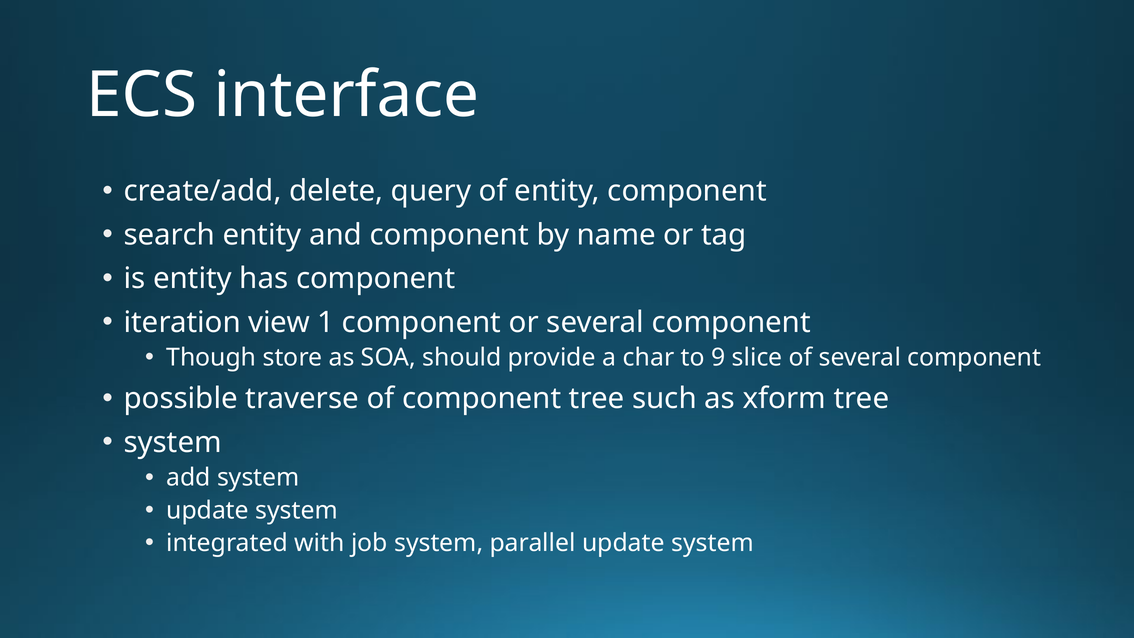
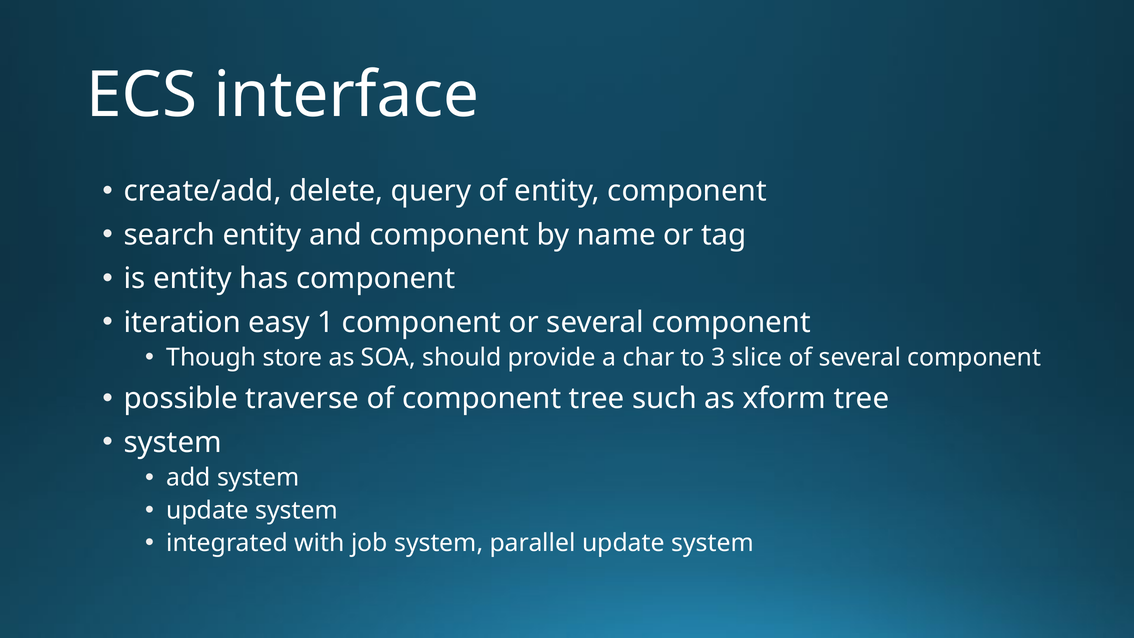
view: view -> easy (279, 322)
9: 9 -> 3 (718, 357)
